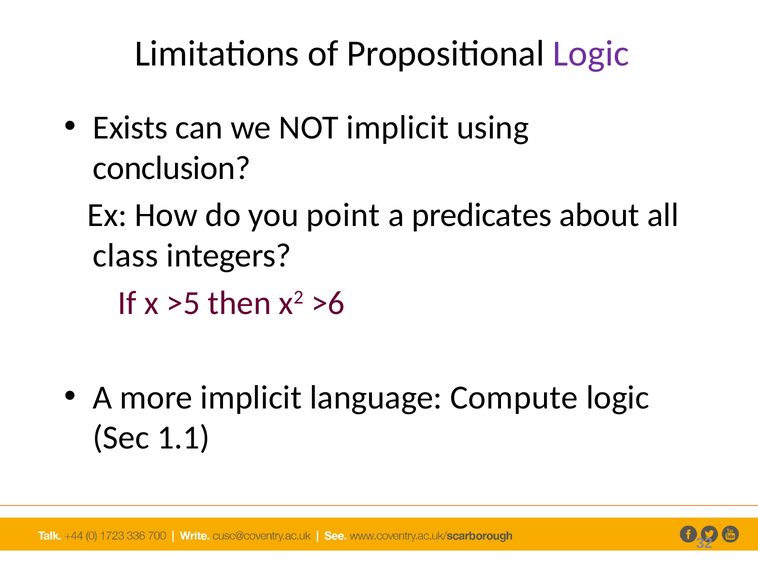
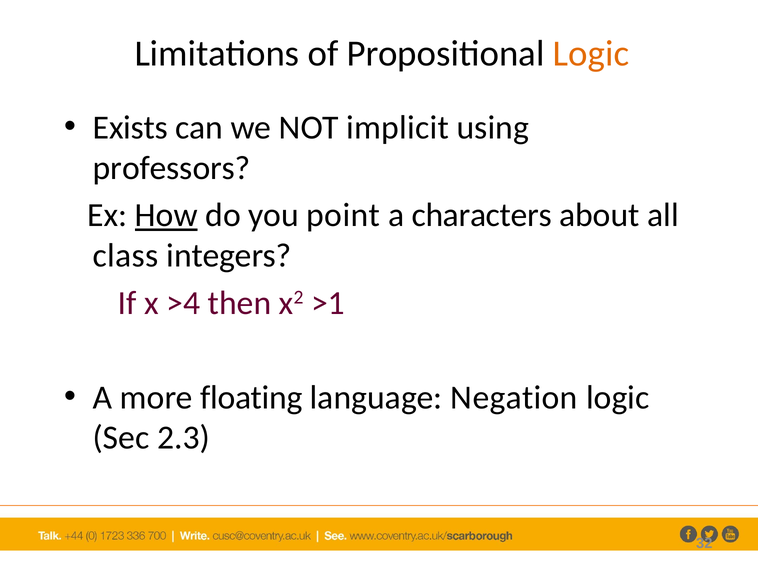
Logic colour: purple -> orange (591, 54)
conclusion: conclusion -> professors (172, 168)
How underline: none -> present (166, 215)
predicates: predicates -> characters (482, 215)
>5: >5 -> >4 (183, 303)
>6: >6 -> >1 (328, 303)
more implicit: implicit -> floating (251, 397)
Compute: Compute -> Negation (514, 397)
1.1: 1.1 -> 2.3 (184, 437)
